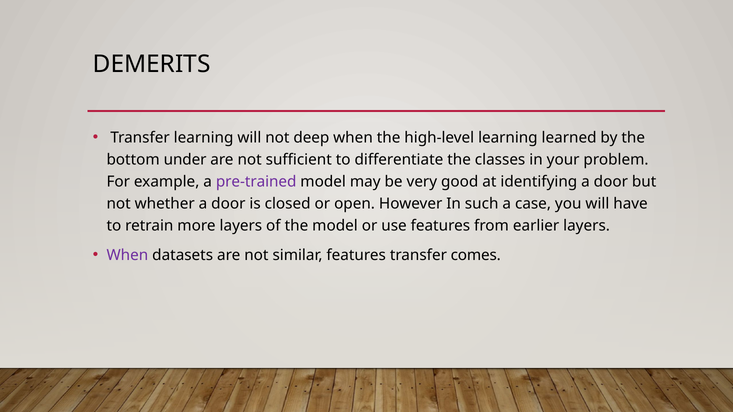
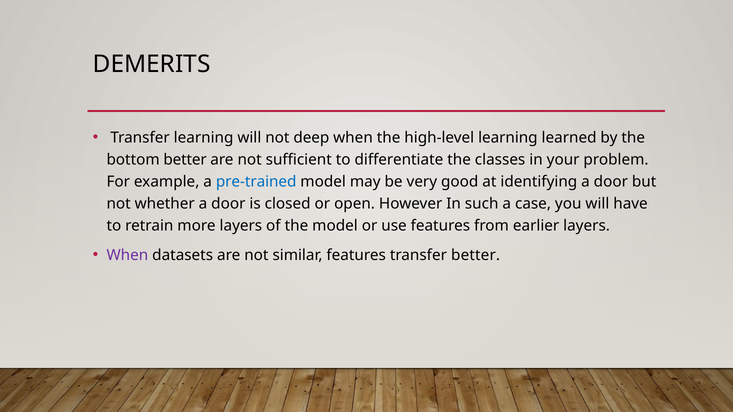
bottom under: under -> better (185, 160)
pre-trained colour: purple -> blue (256, 182)
transfer comes: comes -> better (476, 255)
